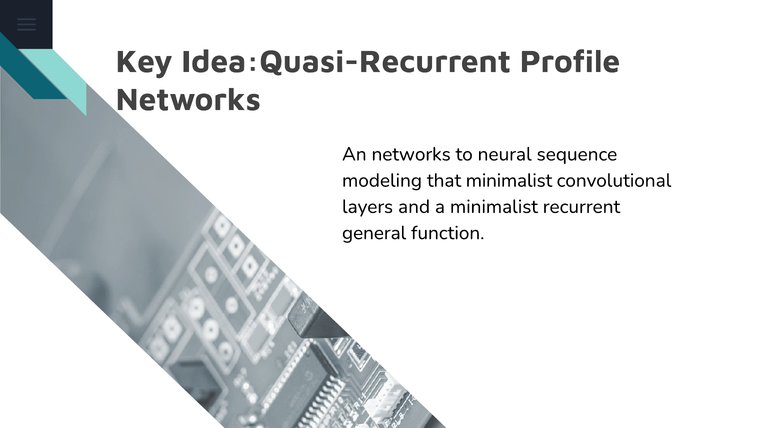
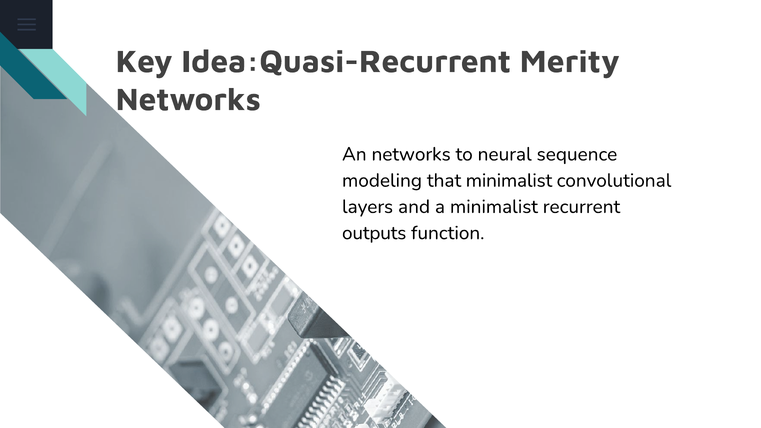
Profile: Profile -> Merity (570, 62)
general: general -> outputs (374, 233)
